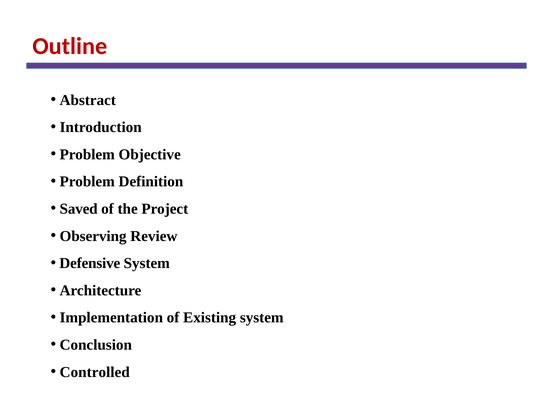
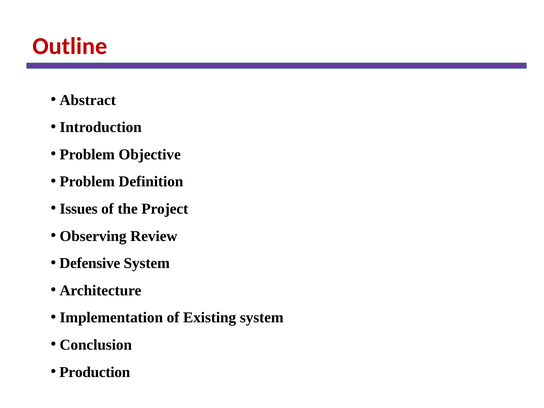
Saved: Saved -> Issues (79, 209)
Controlled: Controlled -> Production (95, 372)
